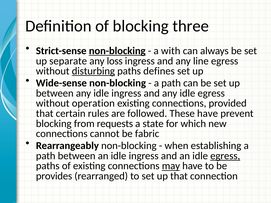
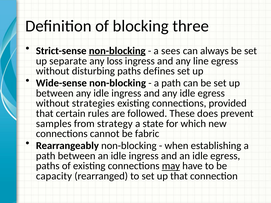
with: with -> sees (171, 51)
disturbing underline: present -> none (93, 71)
operation: operation -> strategies (93, 103)
These have: have -> does (208, 114)
blocking: blocking -> samples (54, 124)
requests: requests -> strategy (115, 124)
egress underline: present -> none (225, 156)
provides: provides -> capacity (54, 176)
